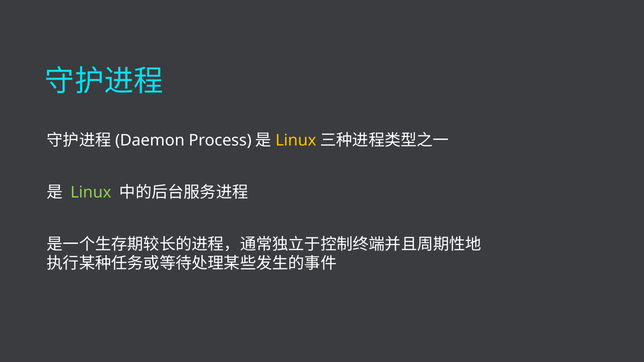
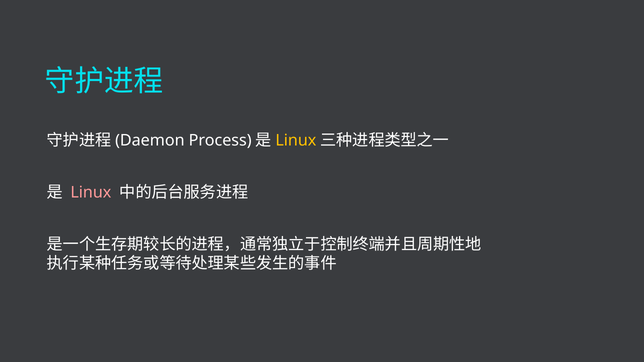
Linux colour: light green -> pink (91, 192)
